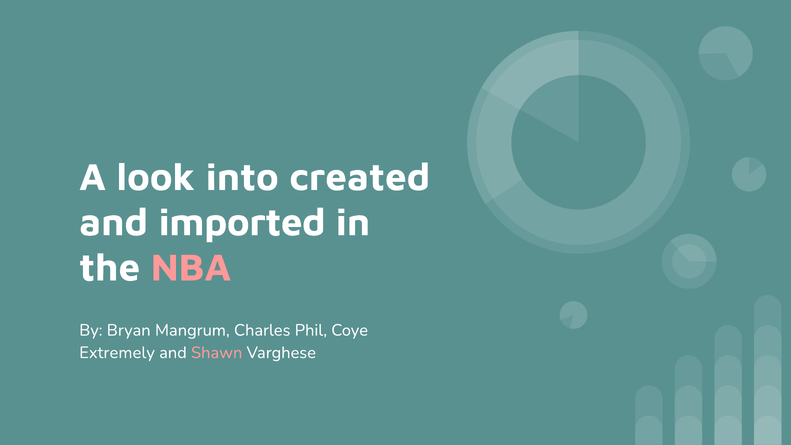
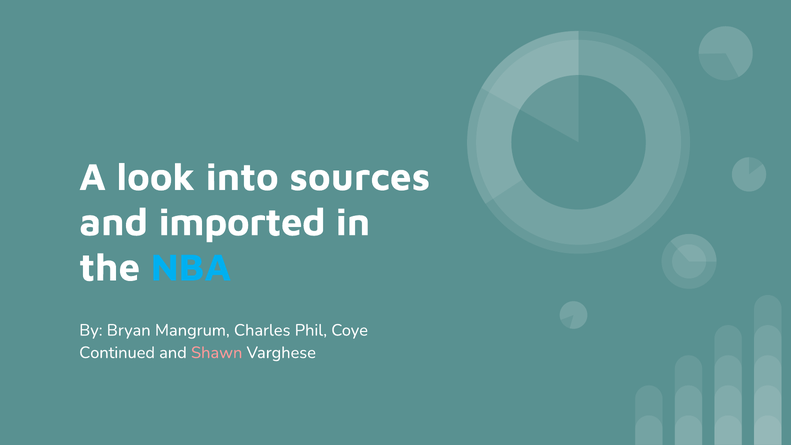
created: created -> sources (360, 177)
NBA colour: pink -> light blue (191, 268)
Extremely: Extremely -> Continued (117, 353)
